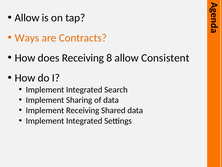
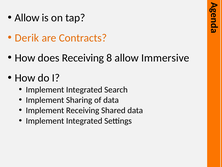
Ways: Ways -> Derik (27, 38)
Consistent: Consistent -> Immersive (165, 58)
